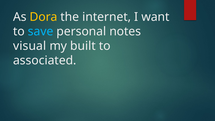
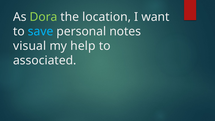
Dora colour: yellow -> light green (44, 17)
internet: internet -> location (107, 17)
built: built -> help (83, 46)
